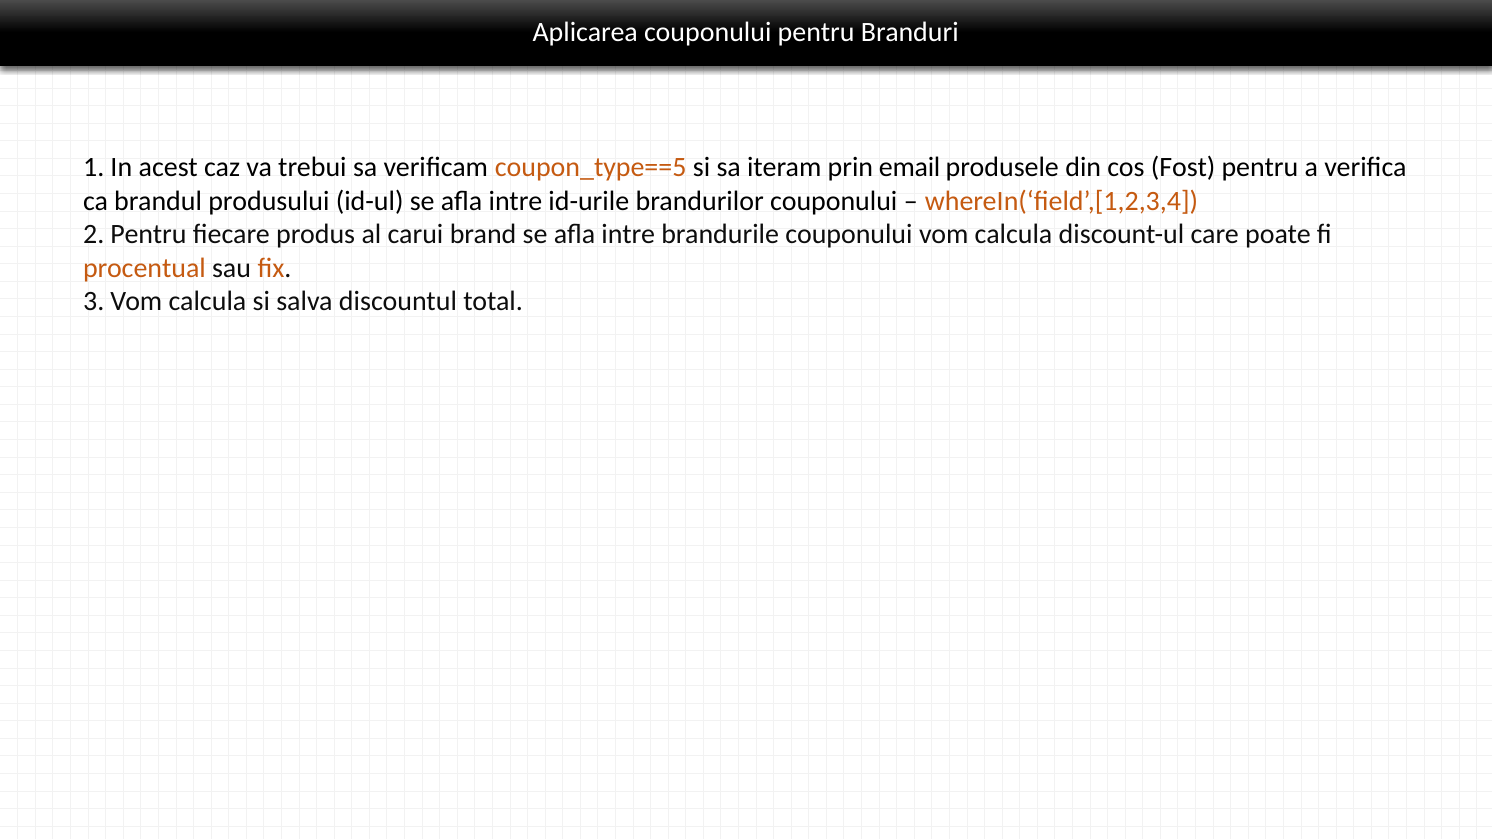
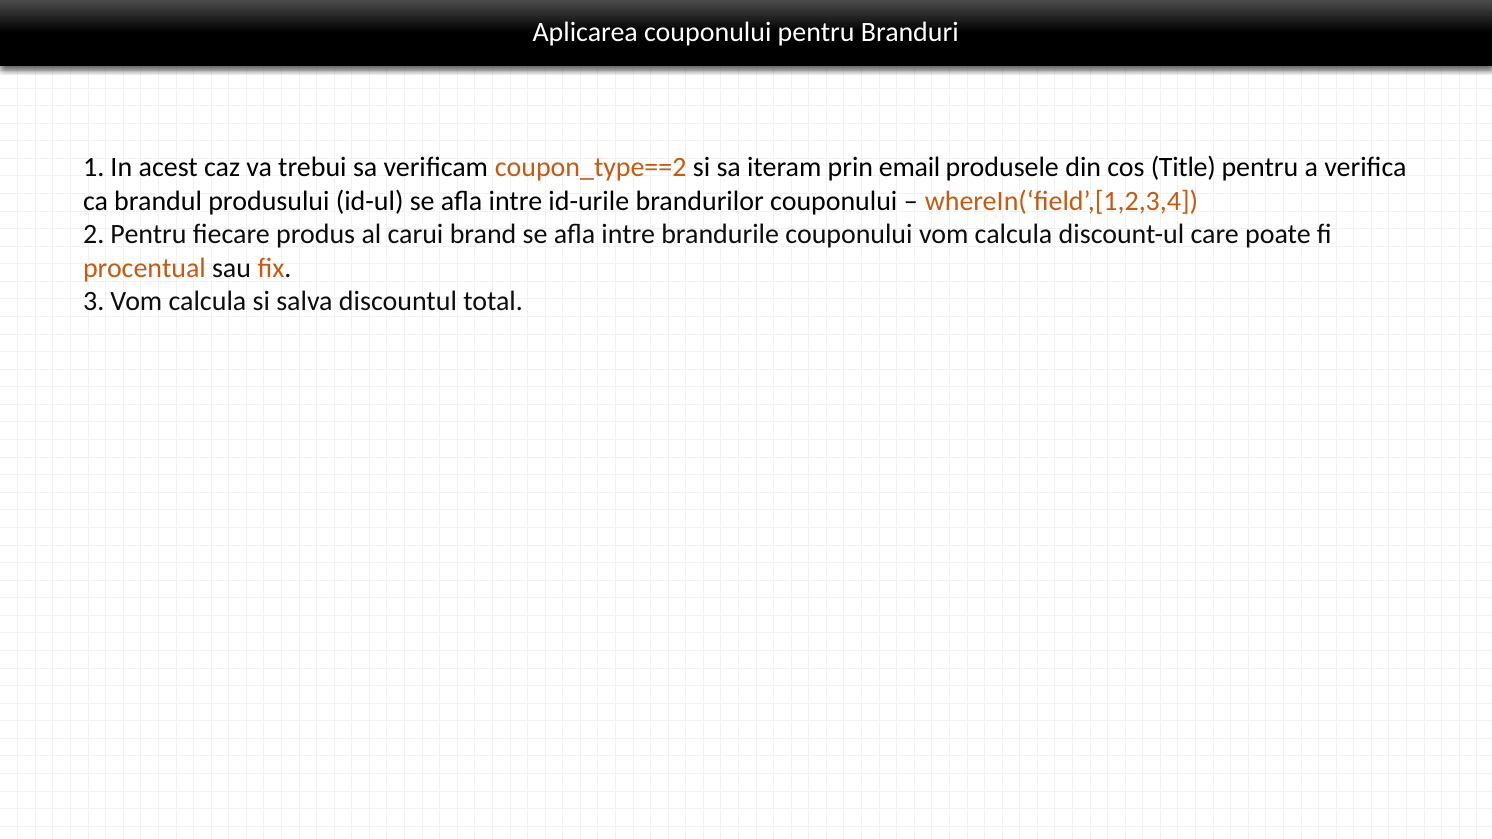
coupon_type==5: coupon_type==5 -> coupon_type==2 (591, 168)
Fost: Fost -> Title (1183, 168)
